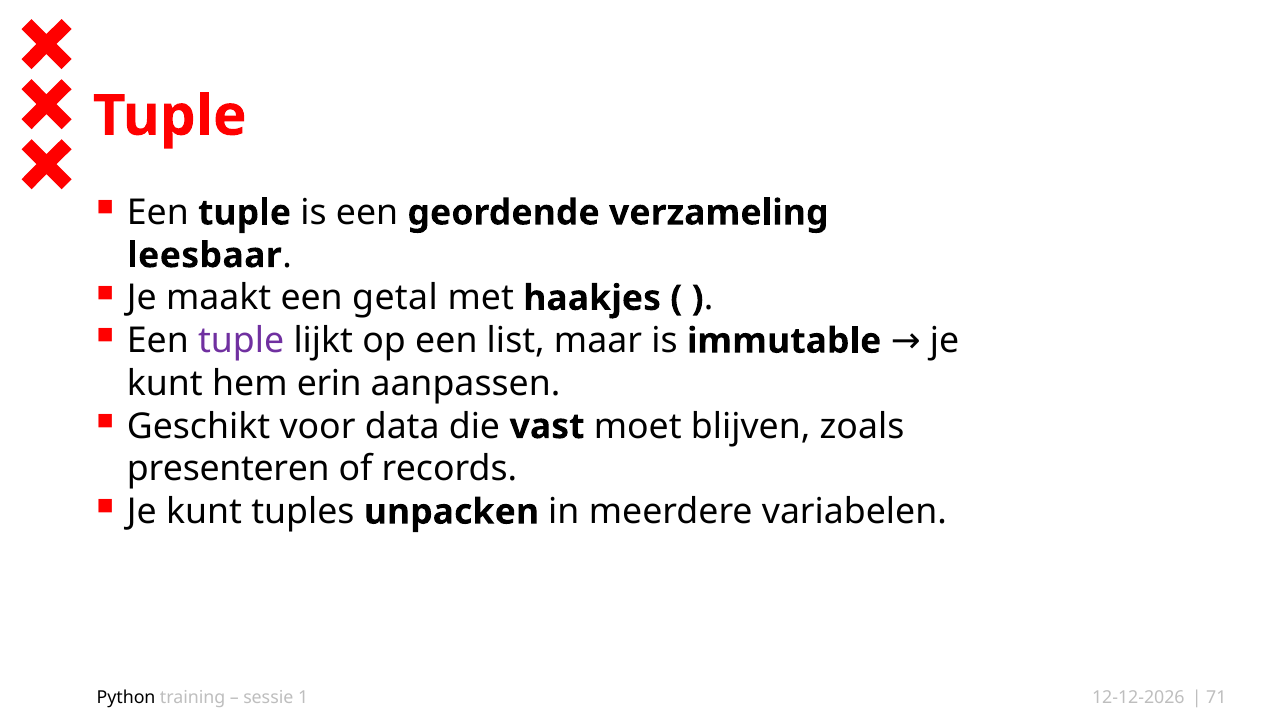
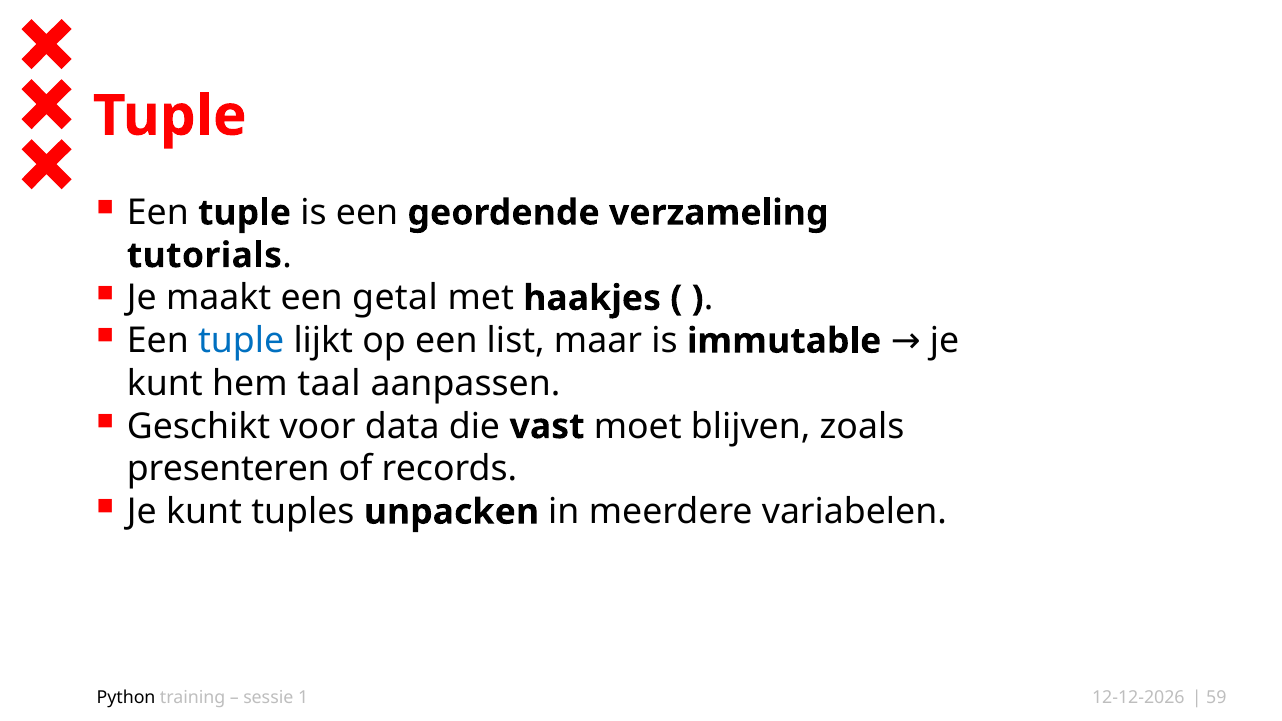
leesbaar: leesbaar -> tutorials (204, 256)
tuple colour: purple -> blue (241, 341)
erin: erin -> taal (329, 384)
71: 71 -> 59 (1216, 698)
